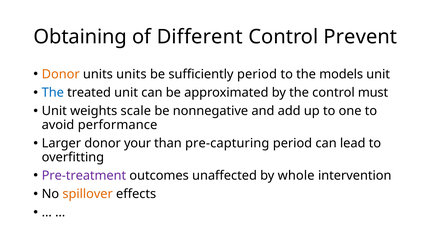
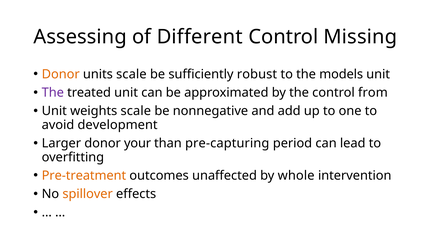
Obtaining: Obtaining -> Assessing (80, 37)
Prevent: Prevent -> Missing (360, 37)
units units: units -> scale (131, 74)
sufficiently period: period -> robust (257, 74)
The colour: blue -> purple (53, 93)
must: must -> from (373, 93)
performance: performance -> development (118, 125)
Pre-treatment colour: purple -> orange (84, 176)
